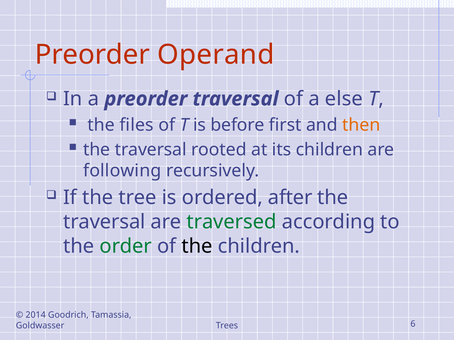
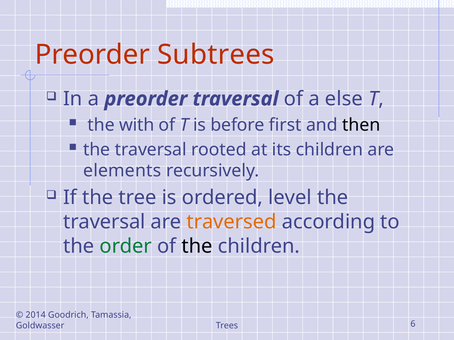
Operand: Operand -> Subtrees (216, 55)
files: files -> with (137, 125)
then colour: orange -> black (361, 125)
following: following -> elements (122, 171)
after: after -> level (290, 198)
traversed colour: green -> orange (232, 222)
